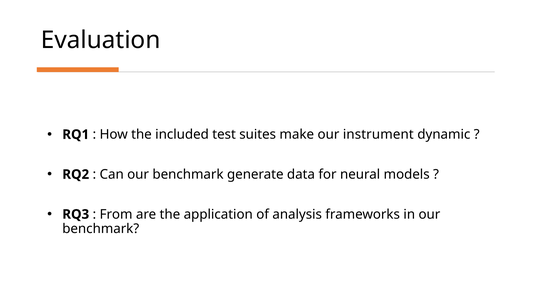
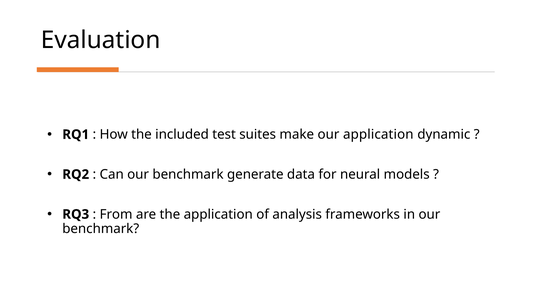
our instrument: instrument -> application (378, 134)
